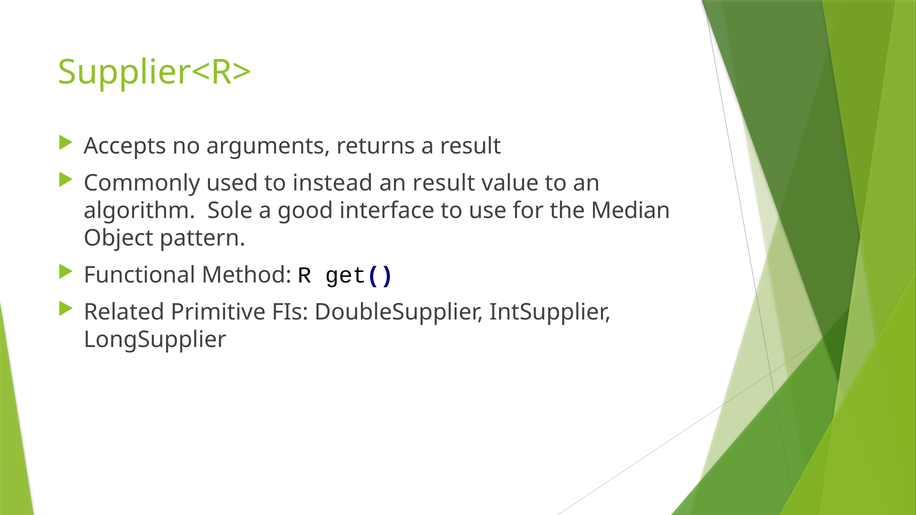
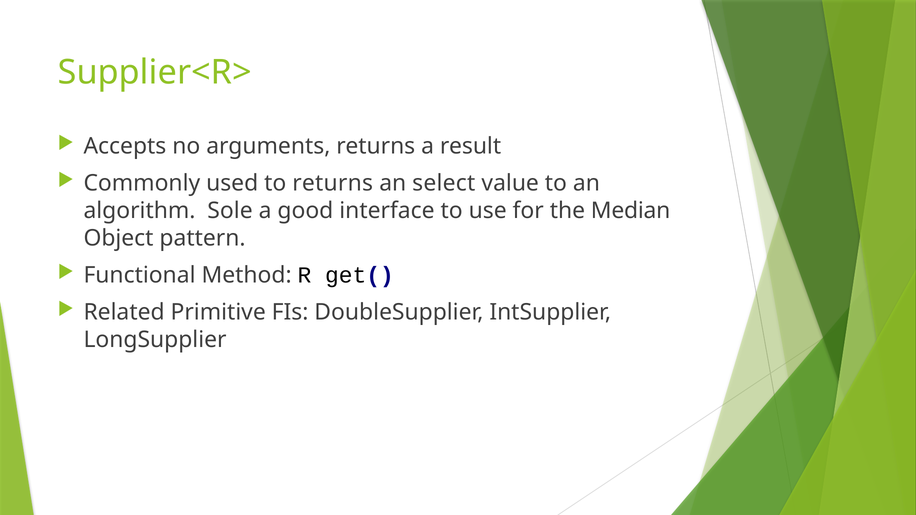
to instead: instead -> returns (333, 183)
an result: result -> select (444, 183)
